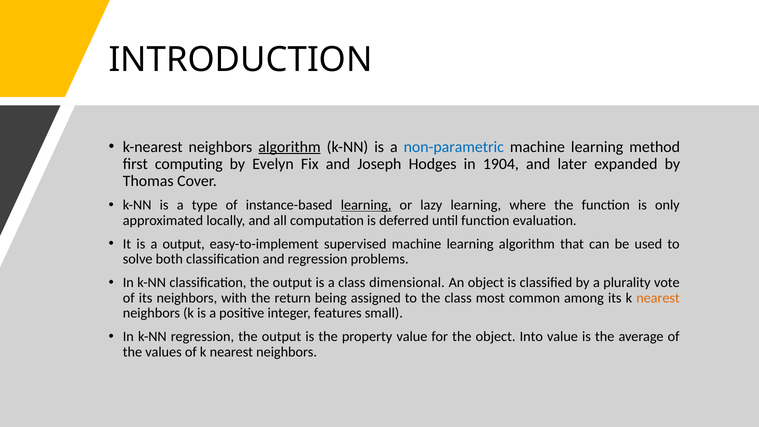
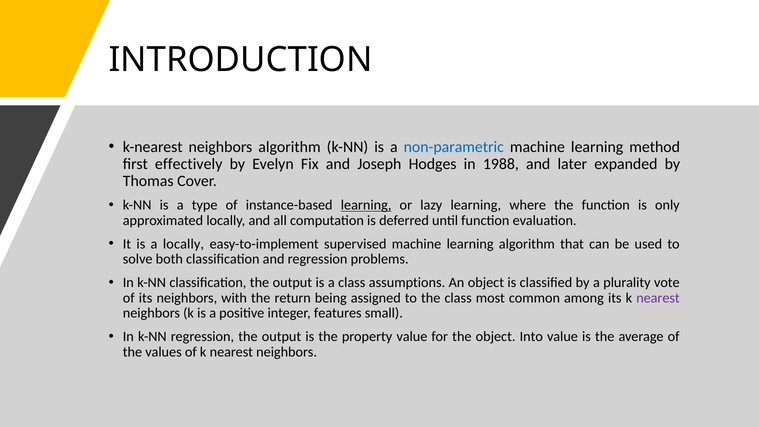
algorithm underline: present -> none (289, 147)
computing: computing -> effectively (189, 164)
1904: 1904 -> 1988 (501, 164)
a output: output -> locally (183, 244)
dimensional: dimensional -> assumptions (407, 282)
nearest colour: orange -> purple (658, 298)
